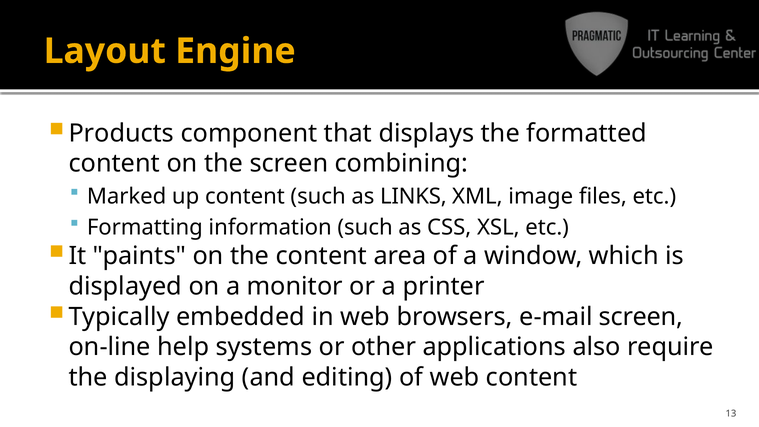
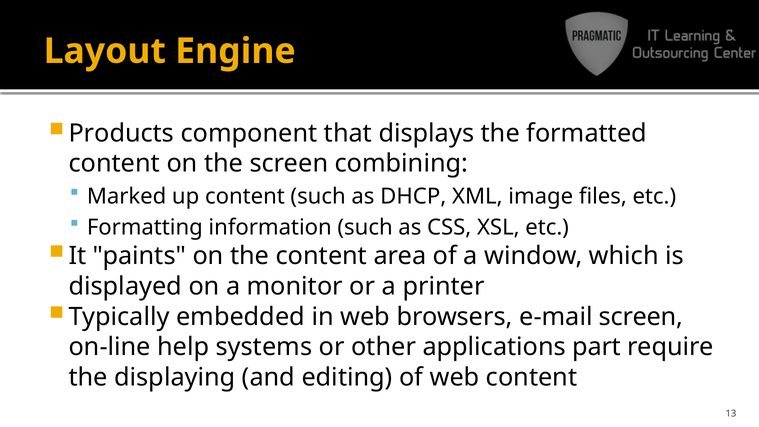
LINKS: LINKS -> DHCP (413, 196)
also: also -> part (597, 347)
